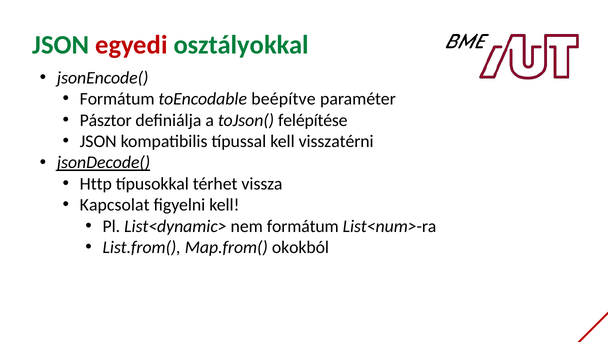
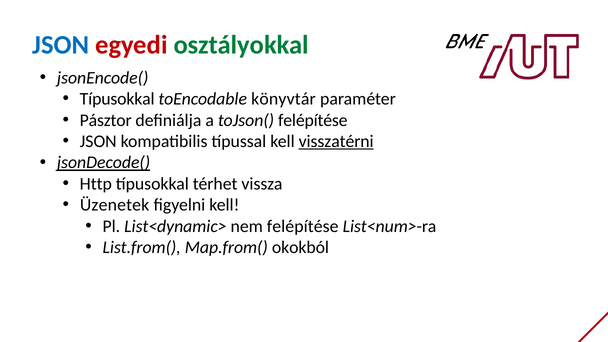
JSON colour: green -> blue (61, 45)
Formátum: Formátum -> Típusokkal (117, 99)
beépítve: beépítve -> könyvtár (283, 99)
visszatérni underline: none -> present (336, 141)
Kapcsolat: Kapcsolat -> Üzenetek (115, 205)
nem formátum: formátum -> felépítése (303, 226)
